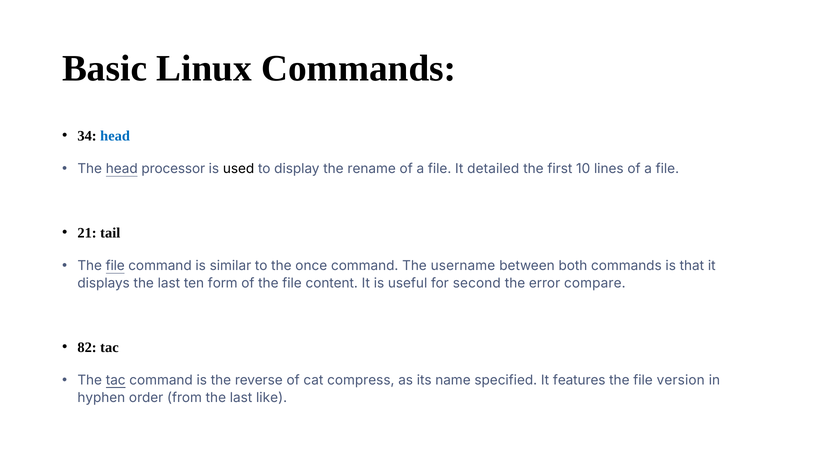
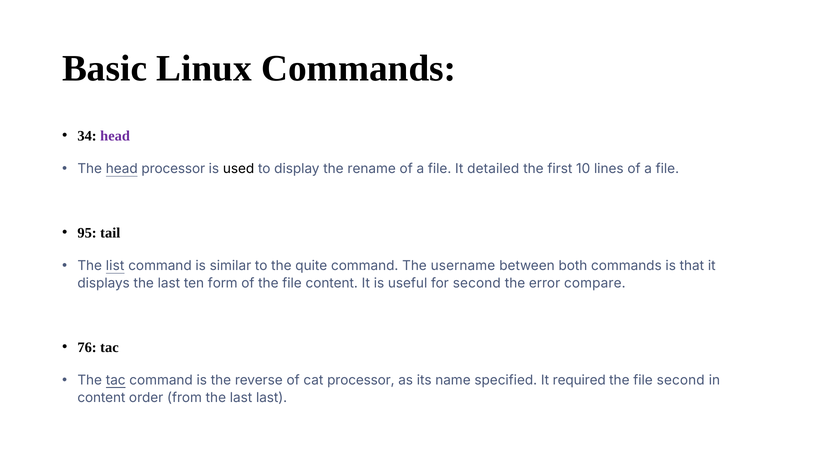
head colour: blue -> purple (115, 136)
21: 21 -> 95 (87, 233)
file: file -> list (115, 266)
once: once -> quite (311, 266)
82: 82 -> 76 (87, 348)
cat compress: compress -> processor (361, 381)
features: features -> required (579, 381)
file version: version -> second (681, 381)
hyphen: hyphen -> content (101, 398)
last like: like -> last (272, 398)
